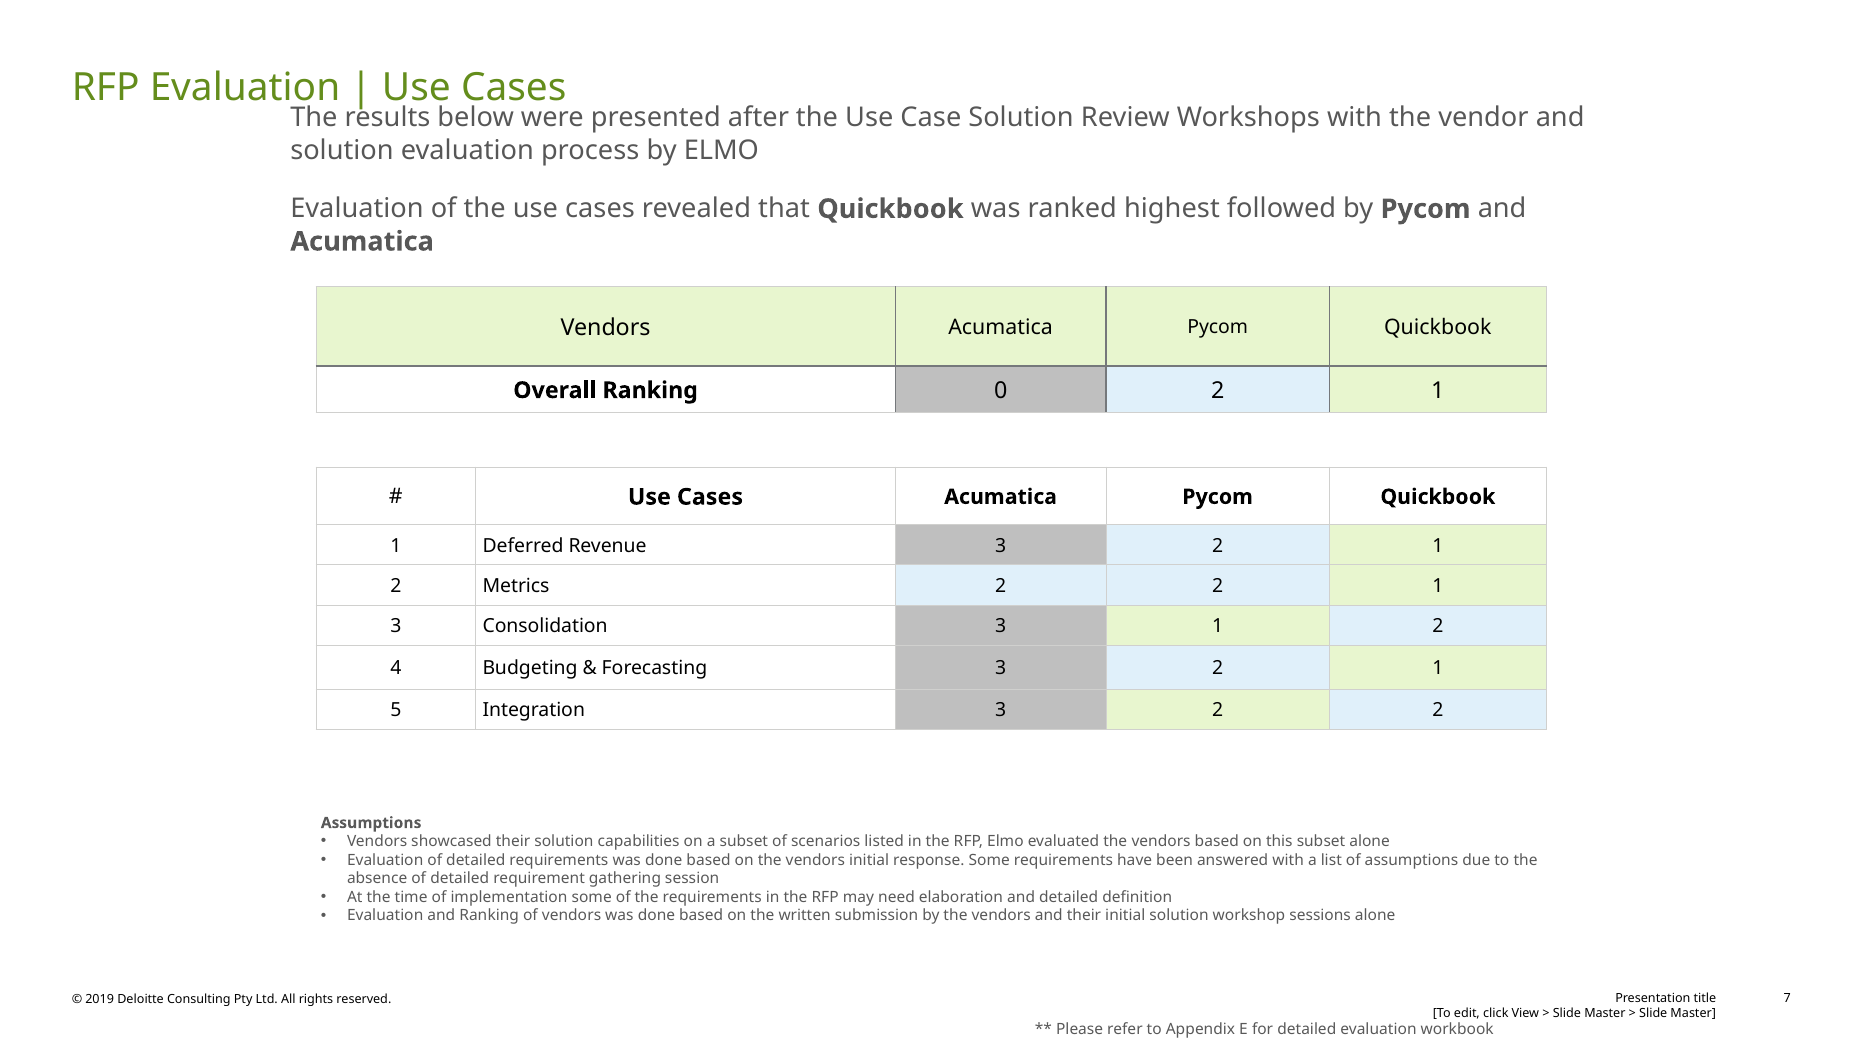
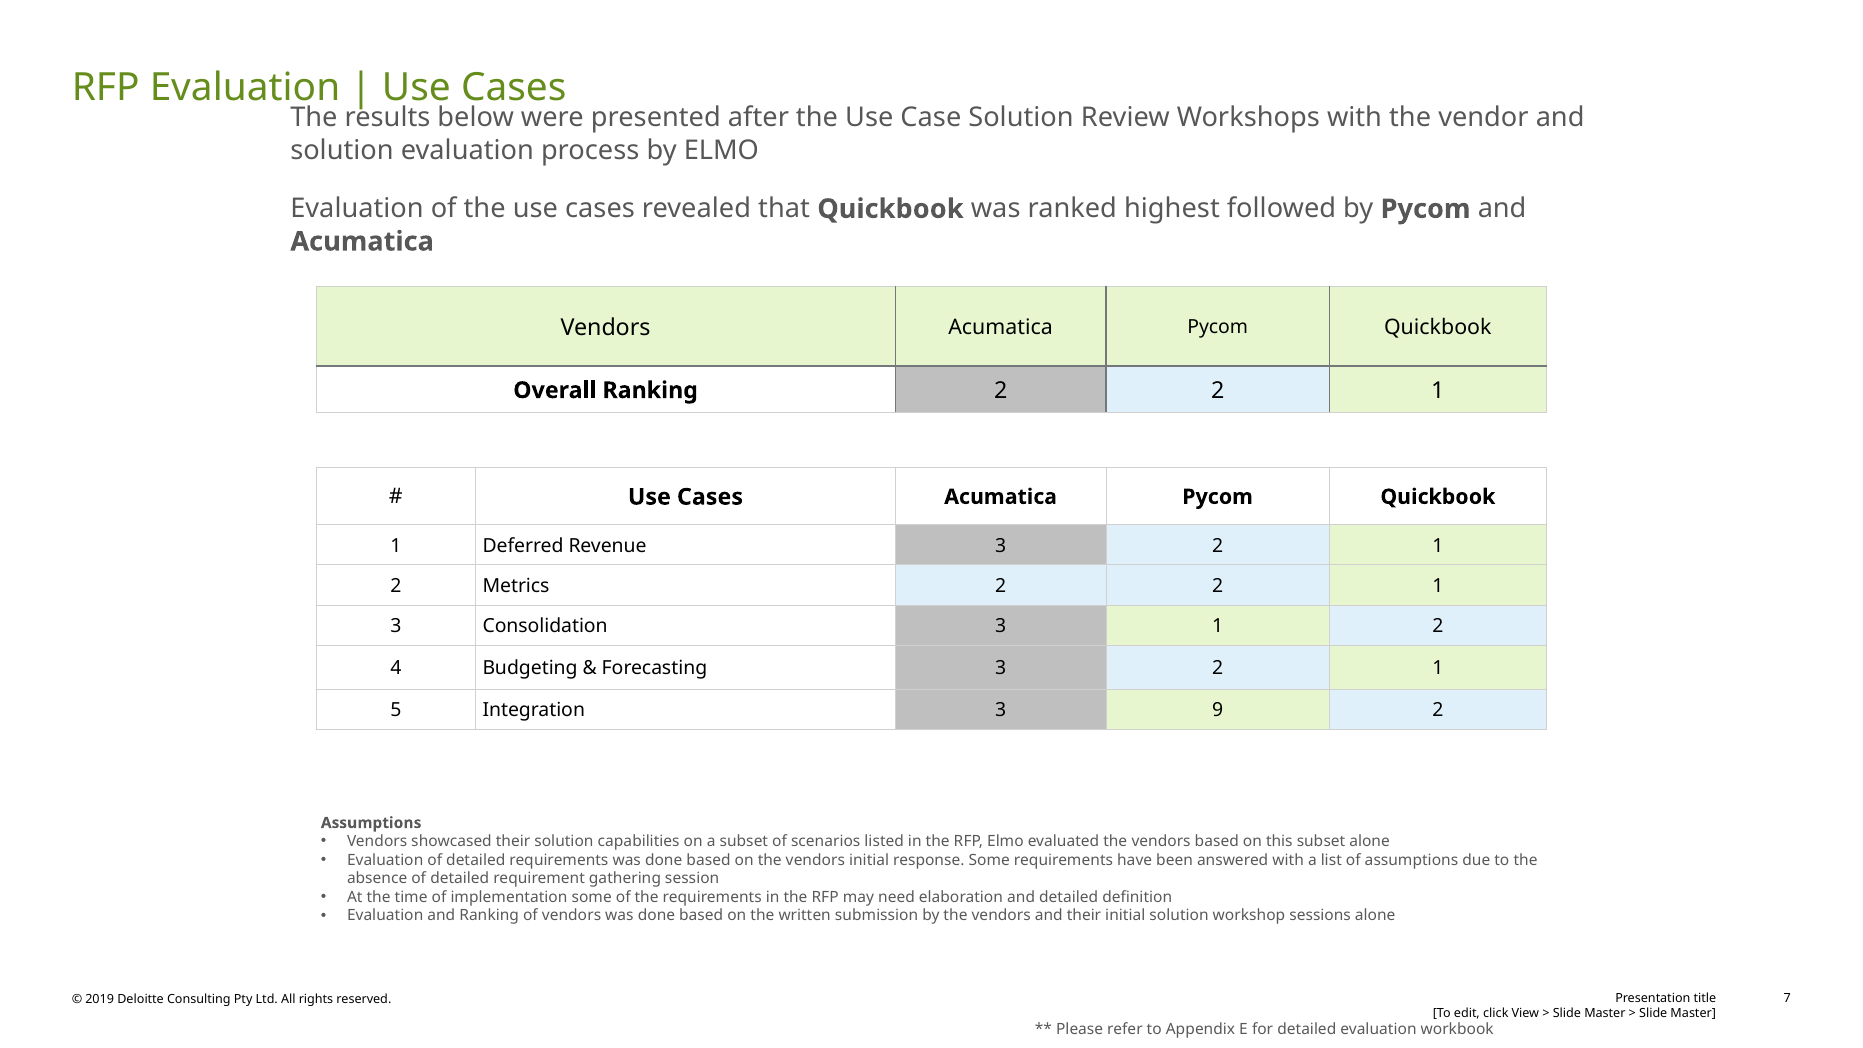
Ranking 0: 0 -> 2 (1001, 390)
Integration 3 2: 2 -> 9 (1218, 710)
